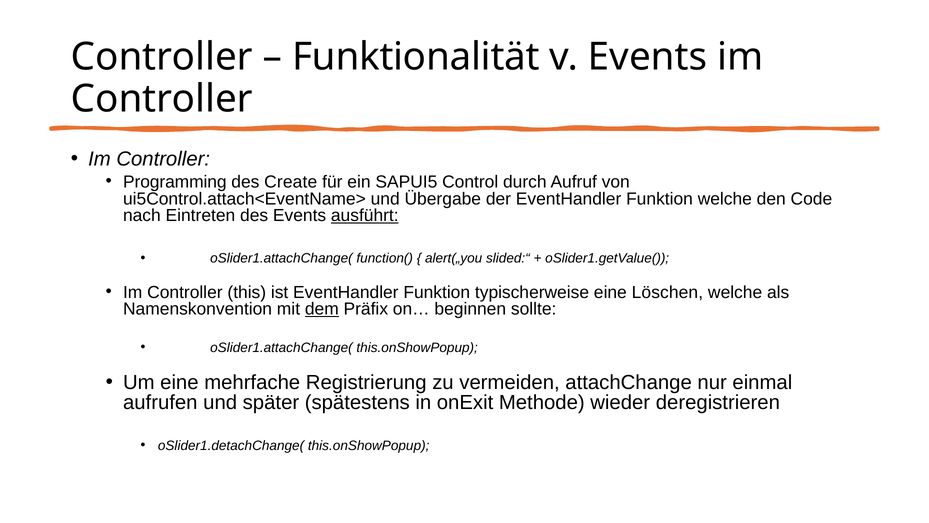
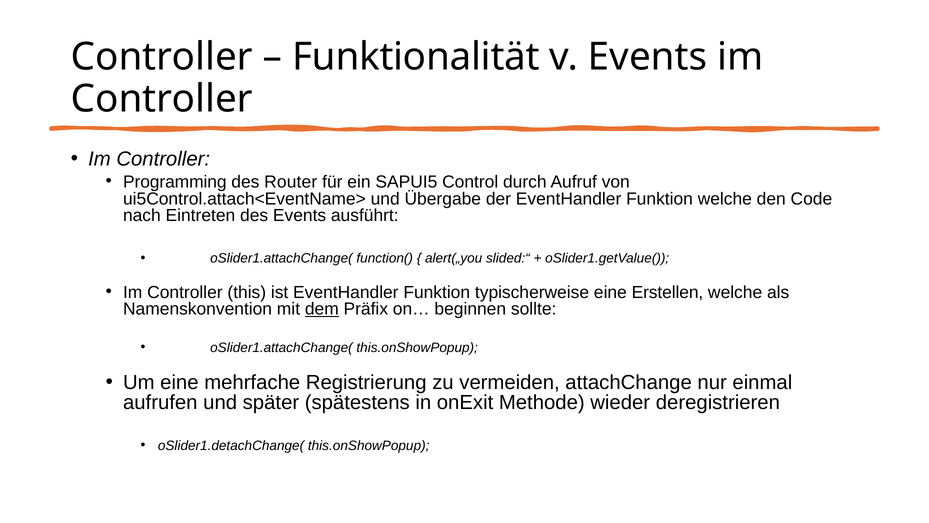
Create: Create -> Router (291, 182)
ausführt underline: present -> none (365, 216)
Löschen: Löschen -> Erstellen (667, 292)
